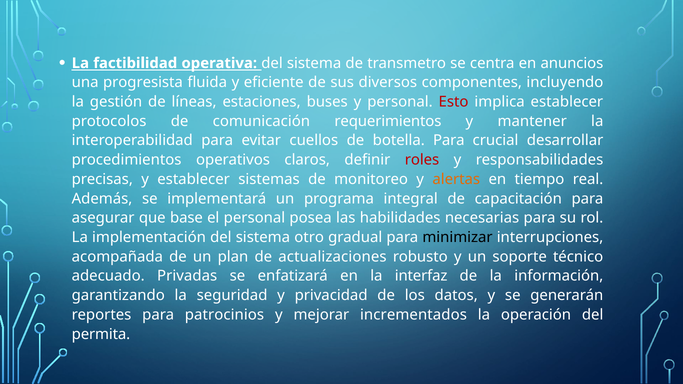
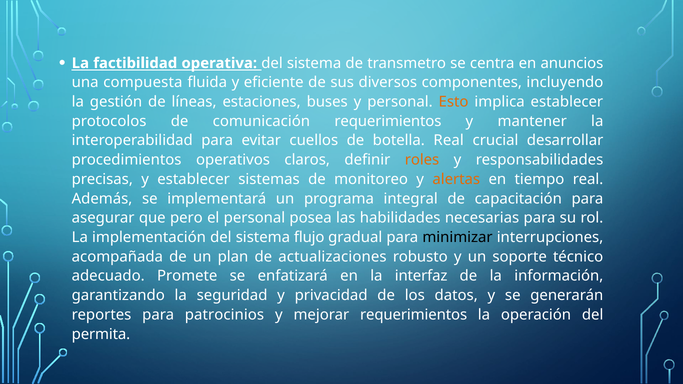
progresista: progresista -> compuesta (143, 83)
Esto colour: red -> orange (454, 102)
botella Para: Para -> Real (449, 141)
roles colour: red -> orange (422, 160)
base: base -> pero (186, 218)
otro: otro -> flujo (309, 237)
Privadas: Privadas -> Promete (187, 276)
mejorar incrementados: incrementados -> requerimientos (414, 315)
